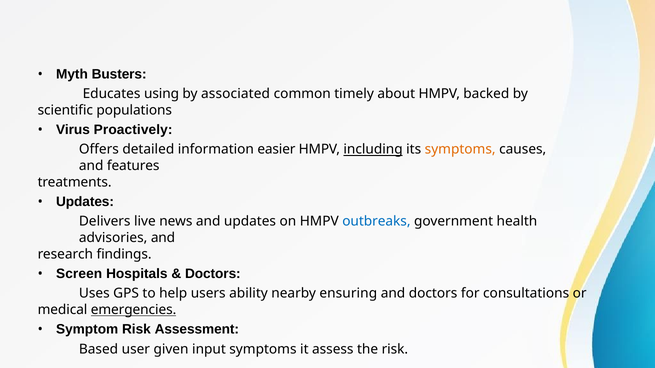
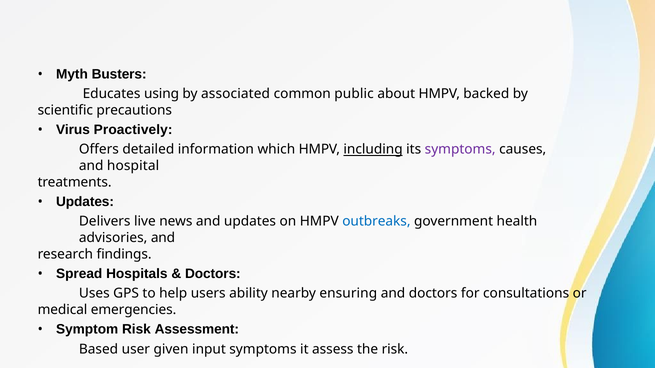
timely: timely -> public (354, 94)
populations: populations -> precautions (134, 110)
easier: easier -> which (276, 150)
symptoms colour: orange -> purple (460, 150)
features: features -> hospital (133, 166)
Screen: Screen -> Spread (79, 274)
emergencies underline: present -> none (134, 310)
